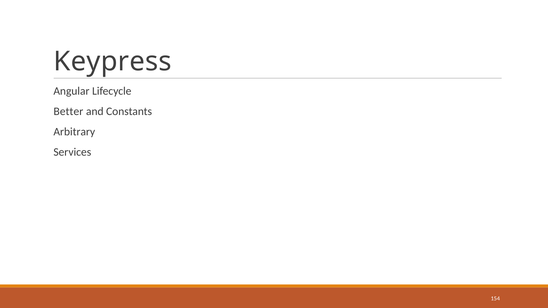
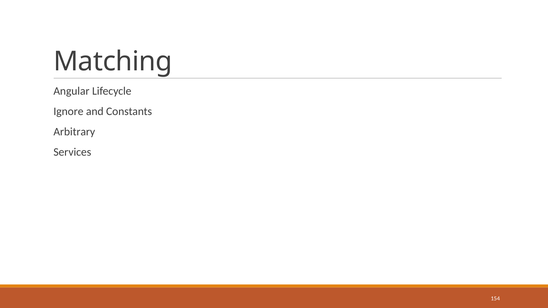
Keypress: Keypress -> Matching (113, 61)
Better: Better -> Ignore (68, 111)
